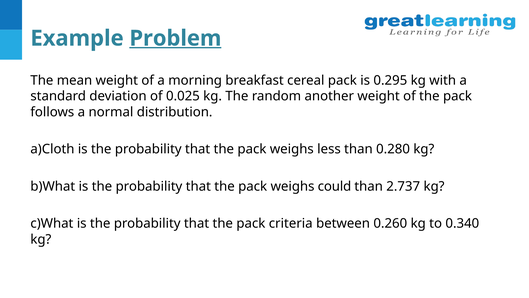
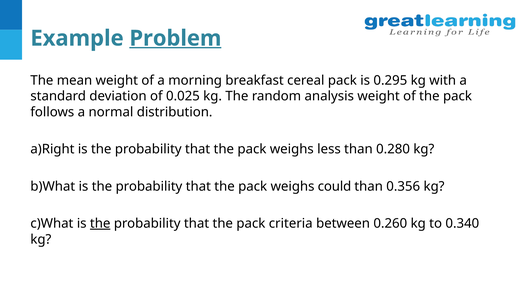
another: another -> analysis (329, 96)
a)Cloth: a)Cloth -> a)Right (52, 149)
2.737: 2.737 -> 0.356 (403, 186)
the underline: none -> present (100, 223)
